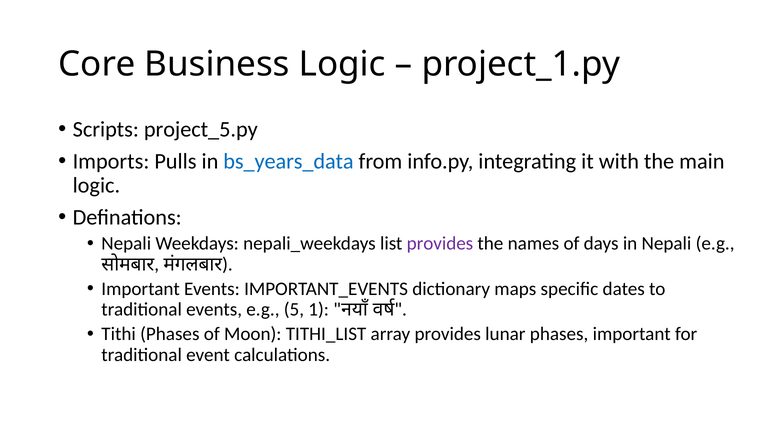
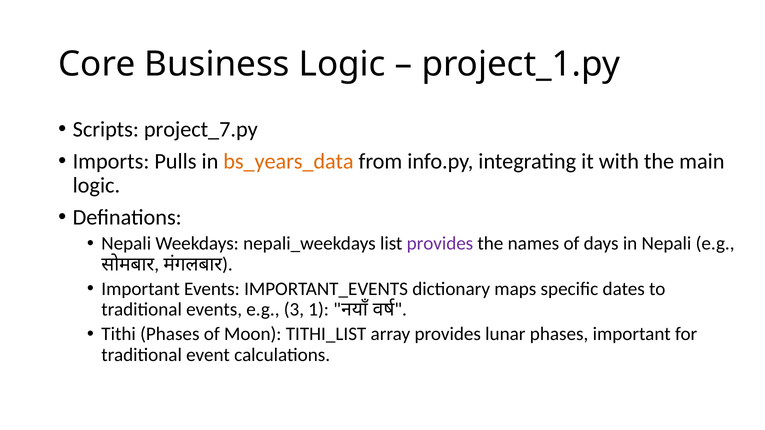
project_5.py: project_5.py -> project_7.py (201, 129)
bs_years_data colour: blue -> orange (288, 161)
5: 5 -> 3 (294, 310)
